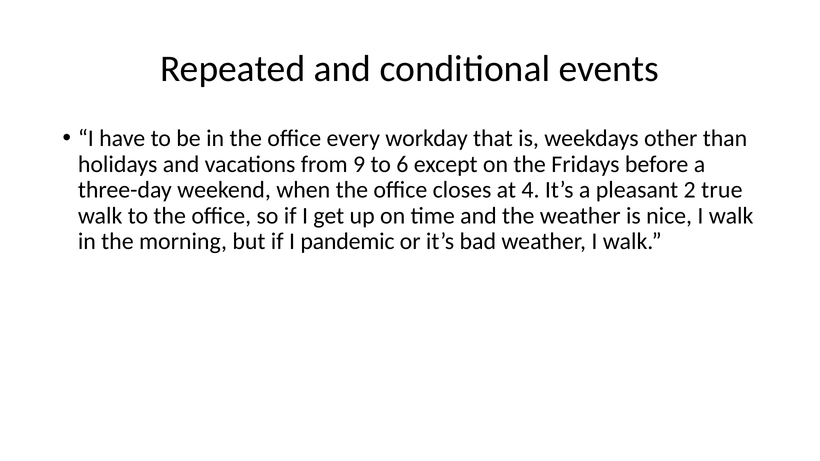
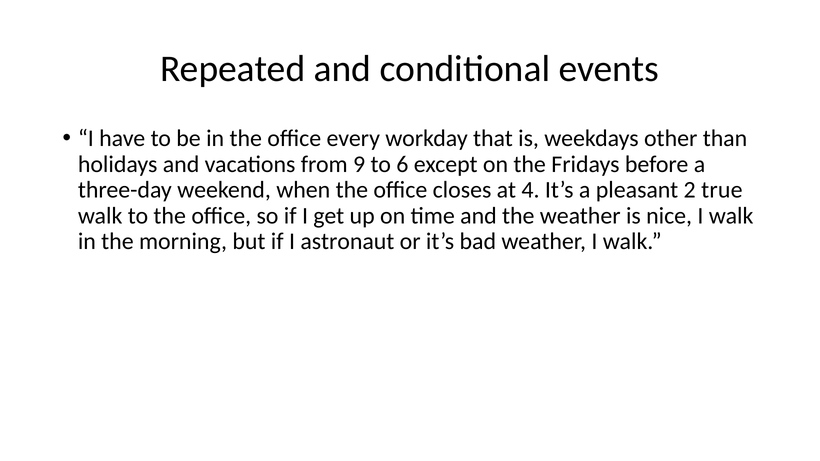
pandemic: pandemic -> astronaut (347, 242)
